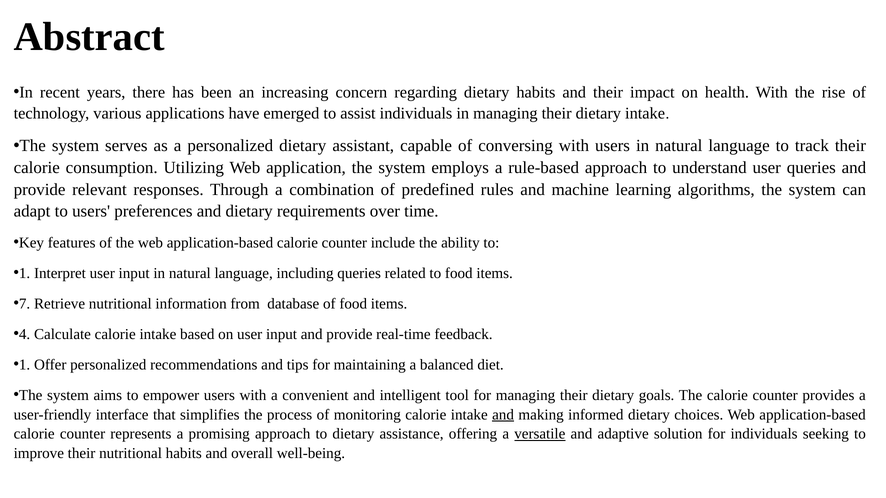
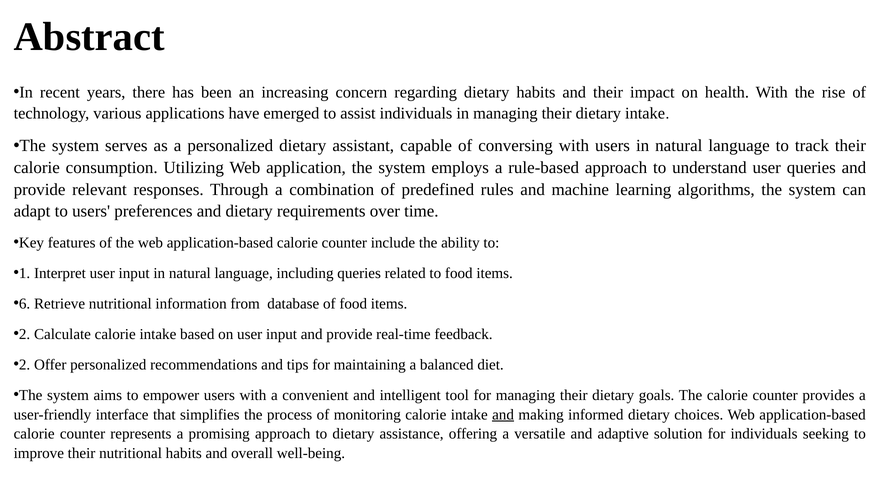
7: 7 -> 6 (25, 304)
4: 4 -> 2 (25, 334)
1: 1 -> 2 (25, 365)
versatile underline: present -> none (540, 434)
